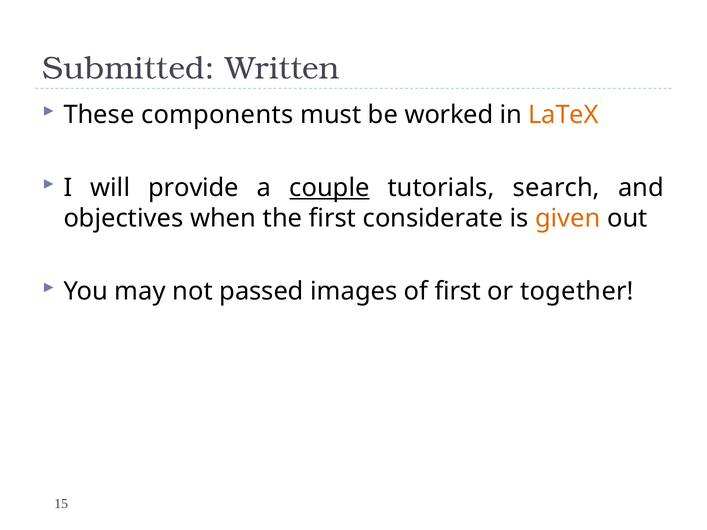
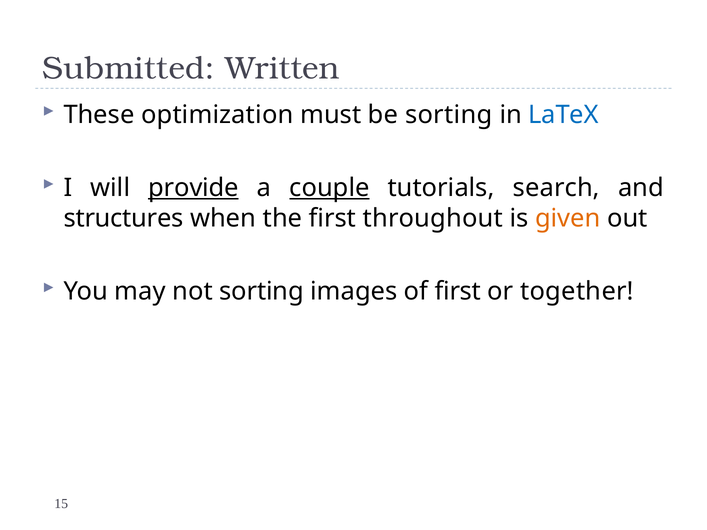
components: components -> optimization (217, 115)
be worked: worked -> sorting (449, 115)
LaTeX colour: orange -> blue (563, 115)
provide underline: none -> present (194, 188)
objectives: objectives -> structures (124, 219)
considerate: considerate -> throughout (433, 219)
not passed: passed -> sorting (262, 292)
